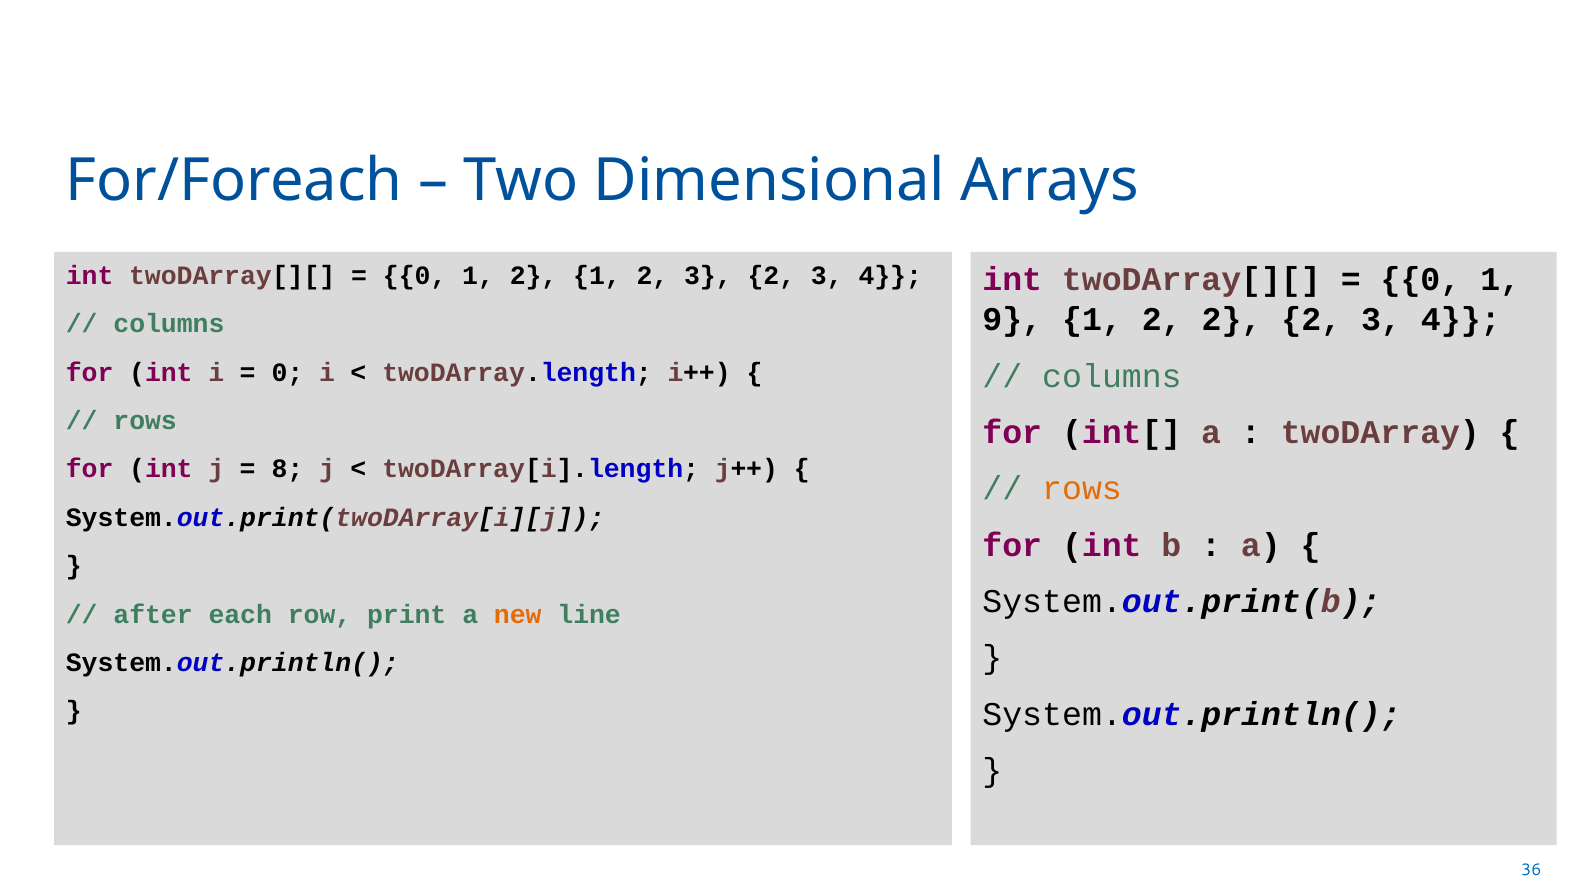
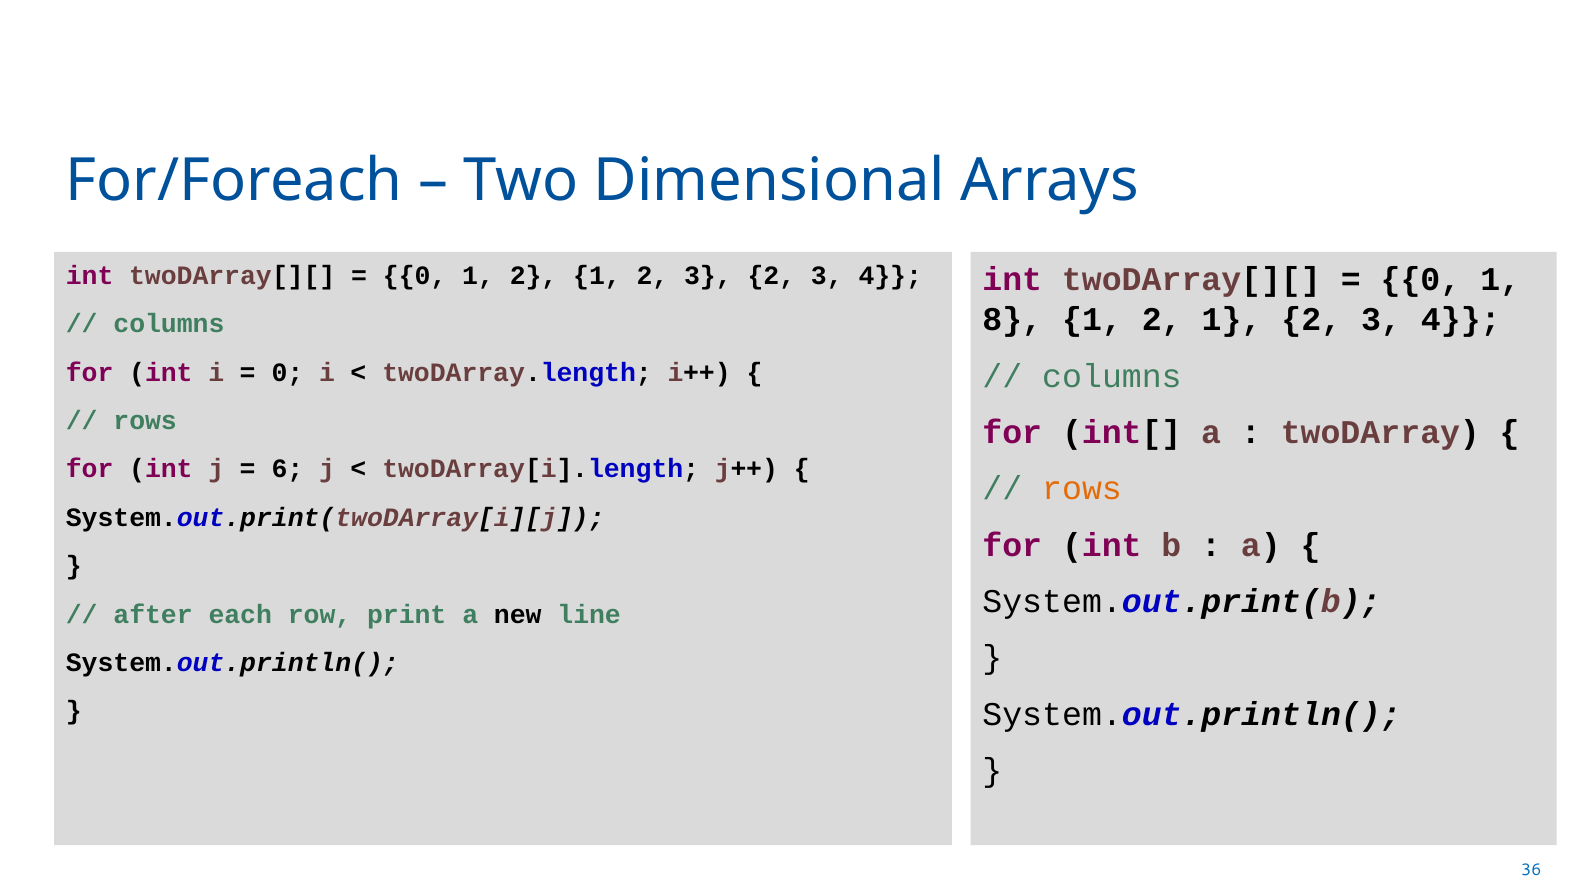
9: 9 -> 8 (1012, 320)
2: 2 -> 1 (1232, 320)
8: 8 -> 6 (287, 469)
new colour: orange -> black (518, 614)
